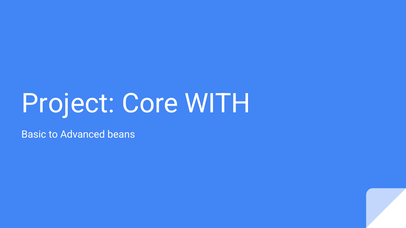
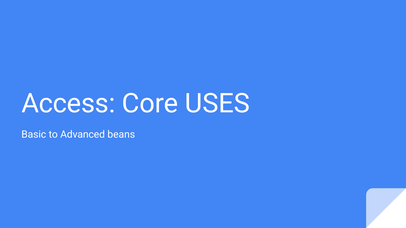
Project: Project -> Access (68, 104)
WITH: WITH -> USES (217, 104)
